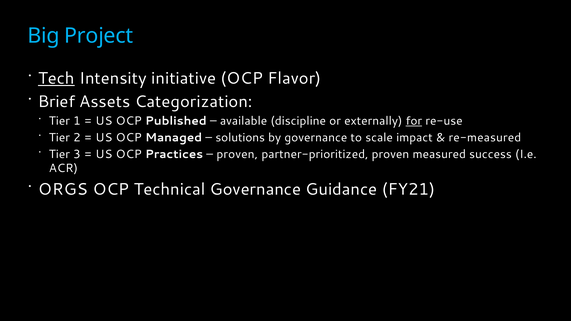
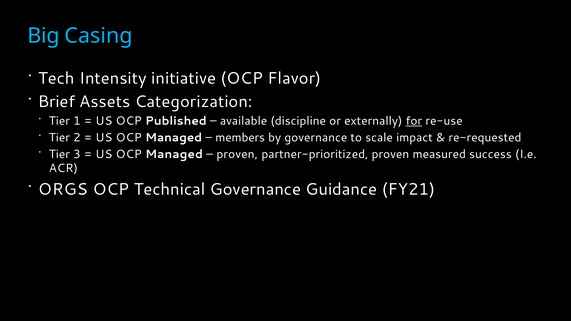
Project: Project -> Casing (99, 36)
Tech underline: present -> none (56, 78)
solutions: solutions -> members (240, 138)
re-measured: re-measured -> re-requested (485, 138)
Practices: Practices -> Managed (174, 154)
